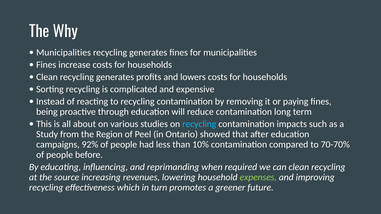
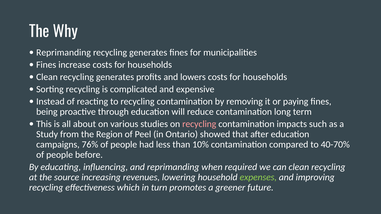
Municipalities: Municipalities -> Reprimanding (64, 53)
recycling colour: light blue -> pink (199, 124)
92%: 92% -> 76% (90, 145)
70-70%: 70-70% -> 40-70% (335, 145)
